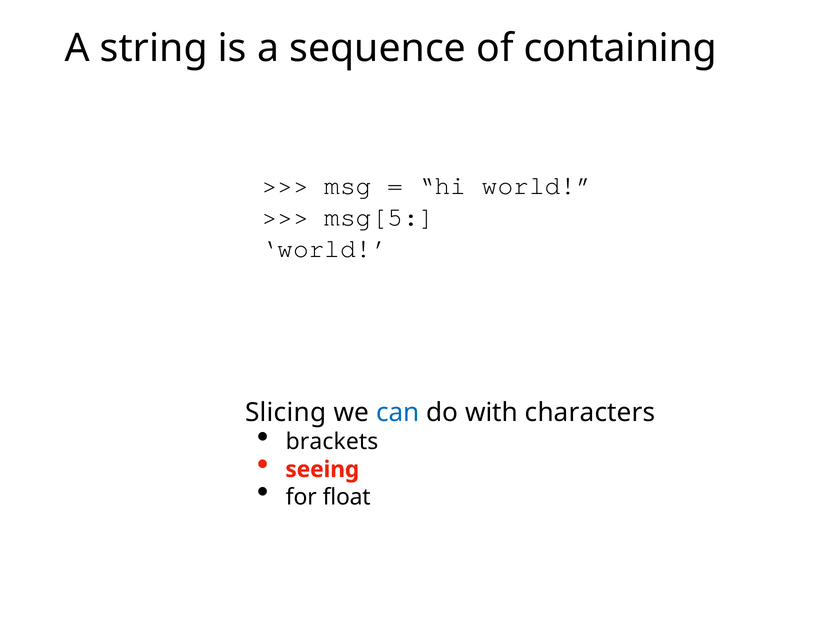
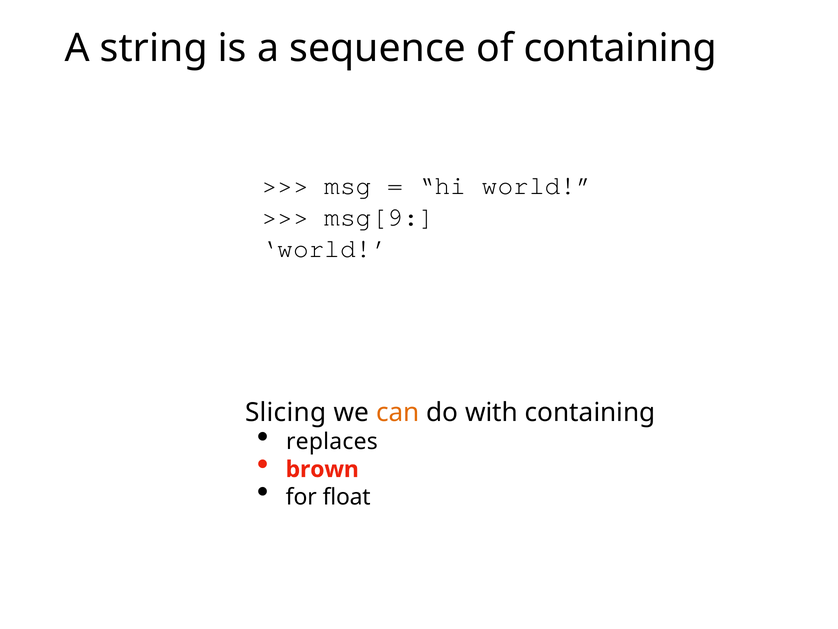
msg[5: msg[5 -> msg[9 (380, 217)
can colour: blue -> orange (398, 412)
with characters: characters -> containing (590, 412)
brackets: brackets -> replaces (332, 442)
seeing: seeing -> brown (322, 469)
